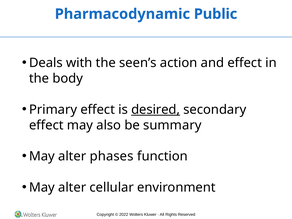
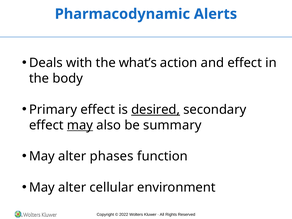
Public: Public -> Alerts (215, 14)
seen’s: seen’s -> what’s (138, 63)
may underline: none -> present (80, 125)
